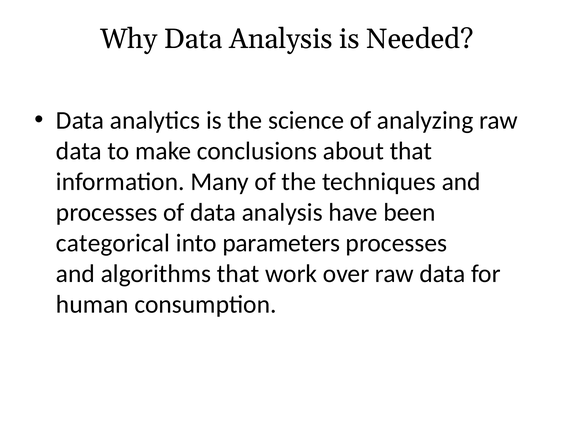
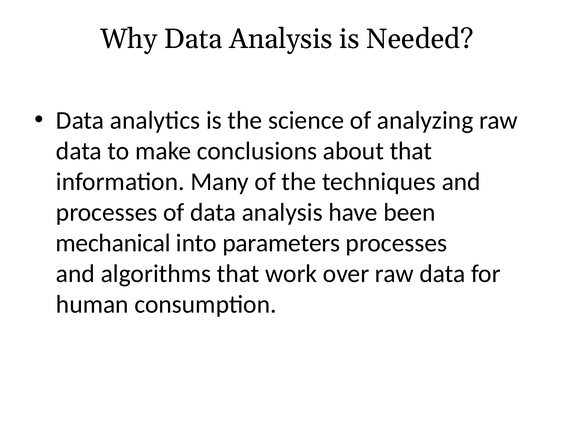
categorical: categorical -> mechanical (113, 243)
